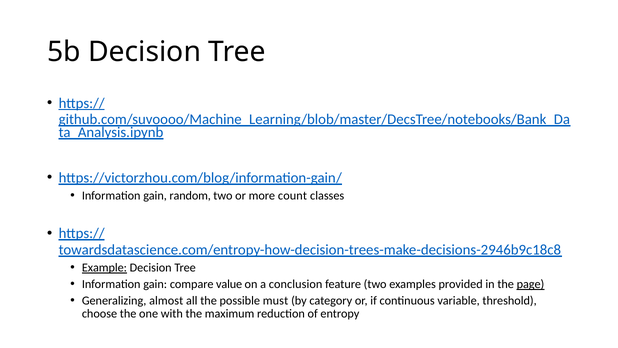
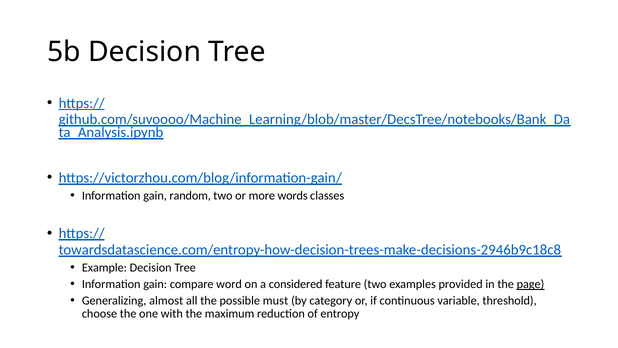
count: count -> words (293, 196)
Example underline: present -> none (104, 268)
value: value -> word (229, 284)
conclusion: conclusion -> considered (296, 284)
